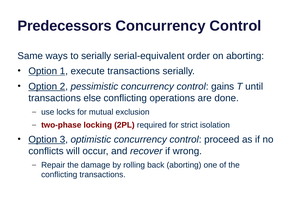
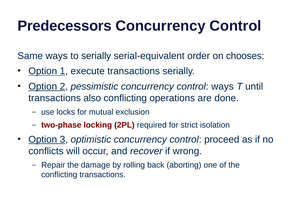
on aborting: aborting -> chooses (245, 56)
control gains: gains -> ways (223, 86)
else: else -> also (92, 98)
